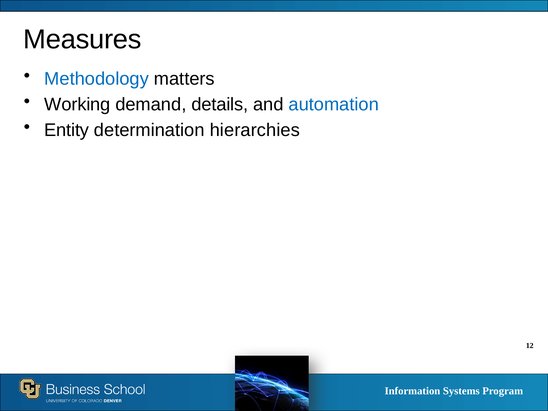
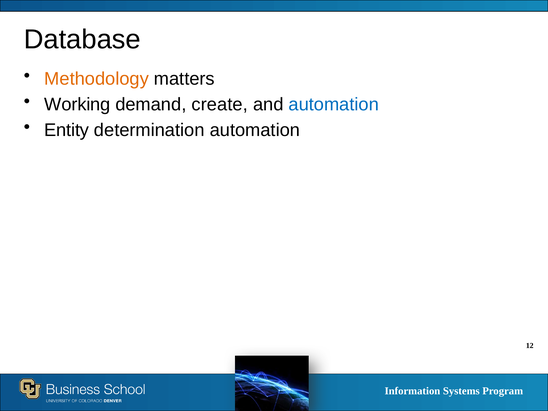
Measures: Measures -> Database (82, 39)
Methodology colour: blue -> orange (97, 79)
details: details -> create (220, 104)
determination hierarchies: hierarchies -> automation (255, 130)
